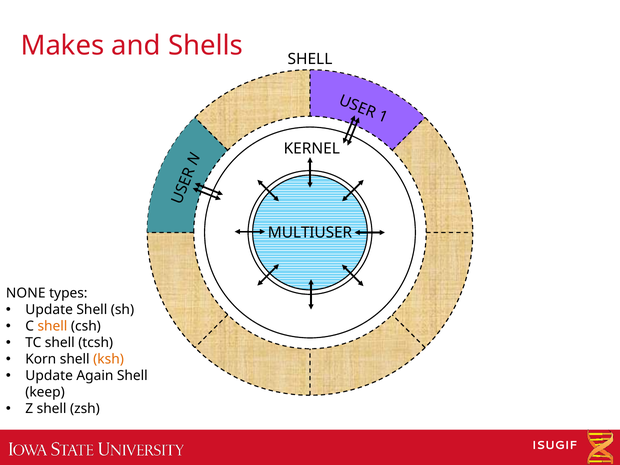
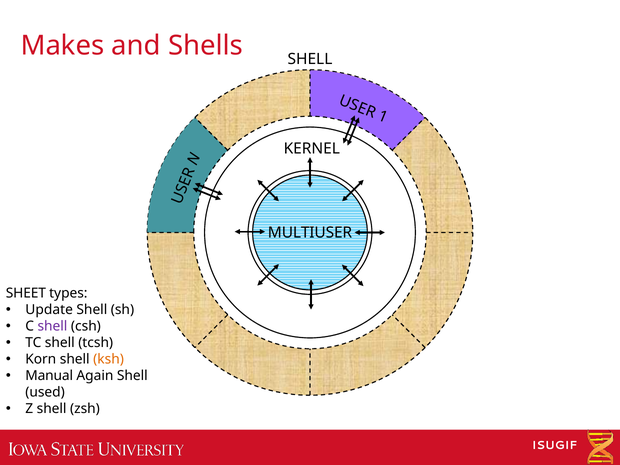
NONE: NONE -> SHEET (26, 293)
shell colour: orange -> purple (52, 326)
Update: Update -> Manual (49, 376)
keep: keep -> used (45, 392)
